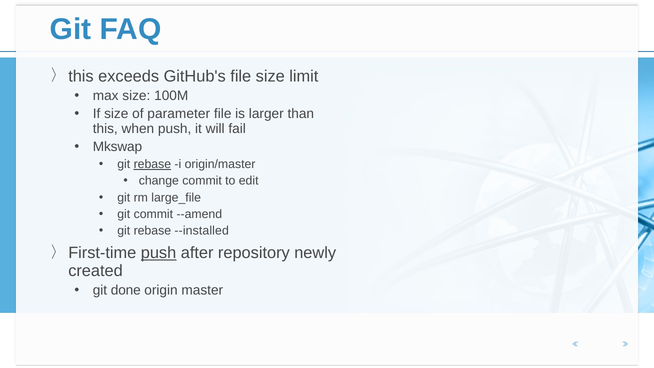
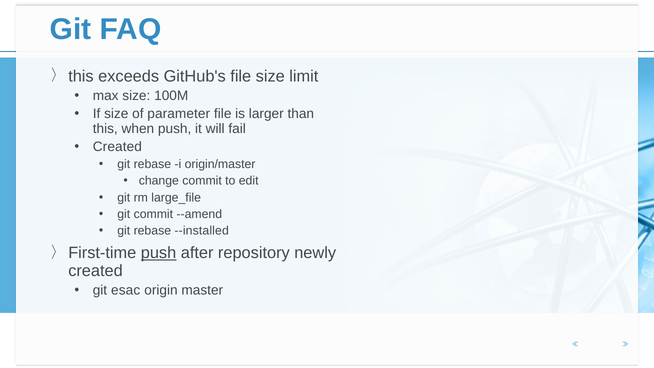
Mkswap: Mkswap -> Created (117, 147)
rebase underline: present -> none (152, 164)
done: done -> esac (126, 290)
